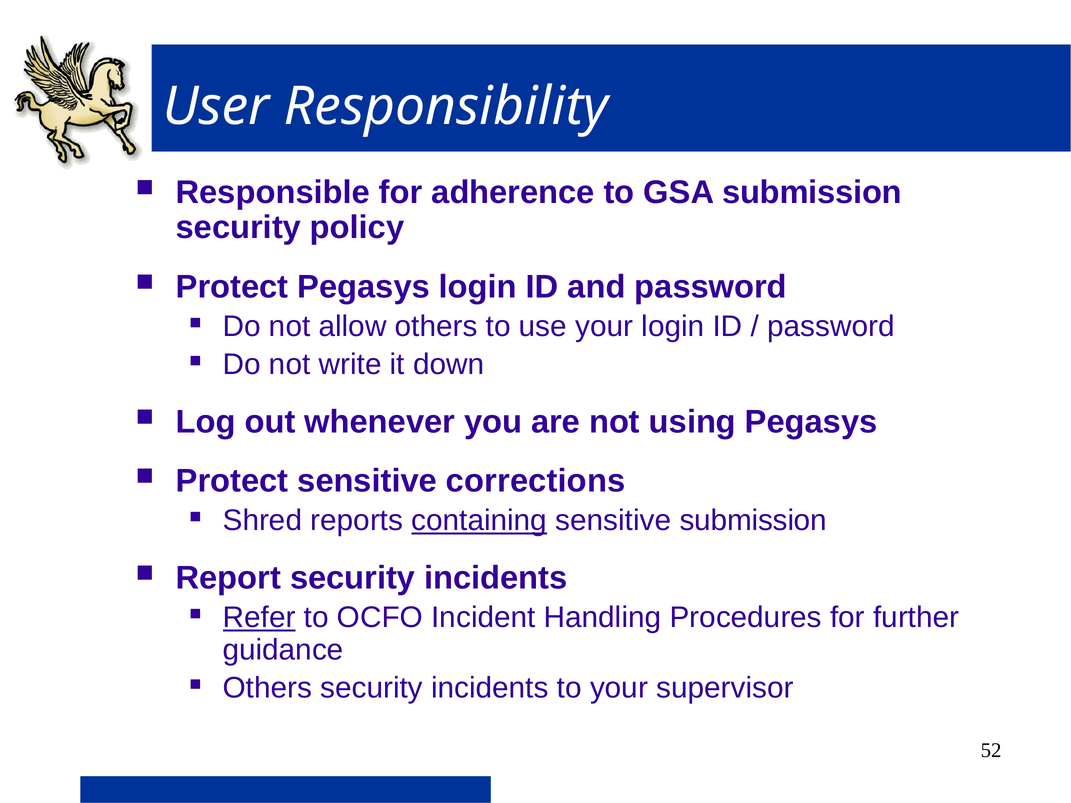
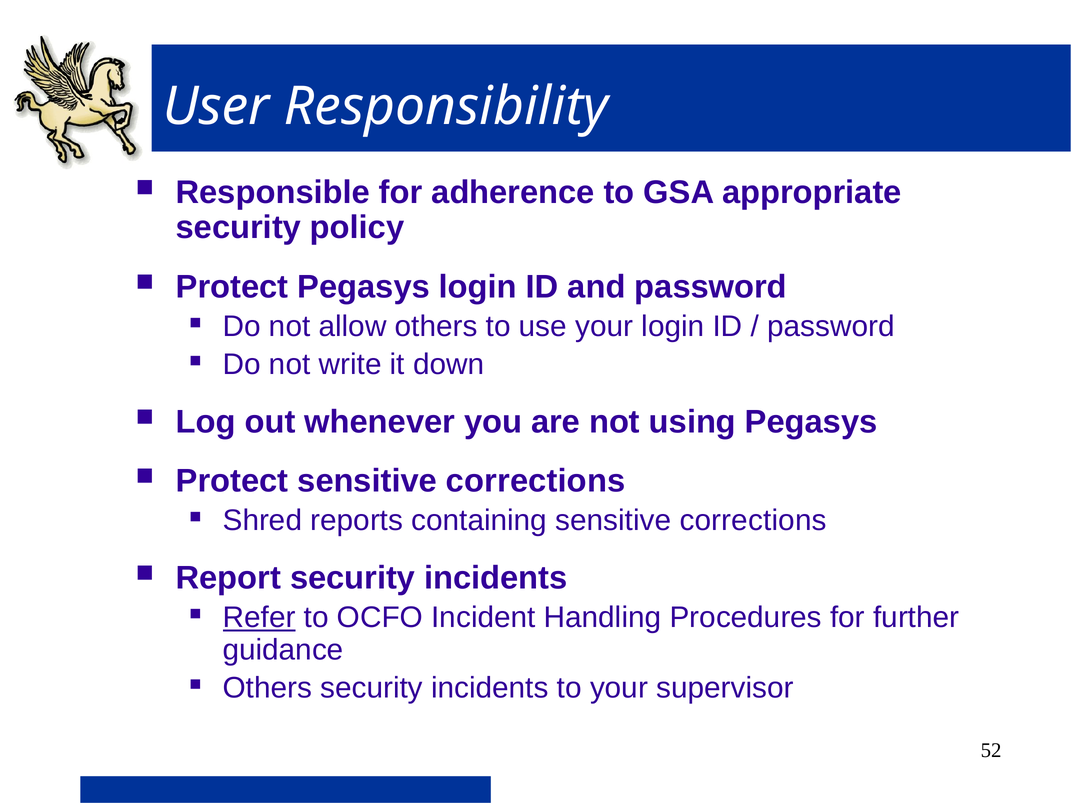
GSA submission: submission -> appropriate (812, 192)
containing underline: present -> none (479, 521)
submission: submission -> corrections (753, 521)
